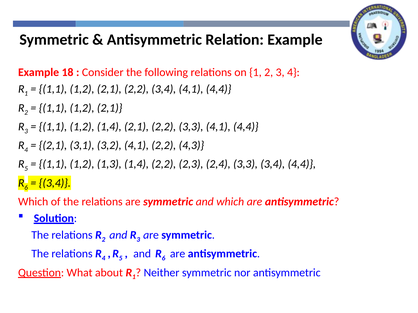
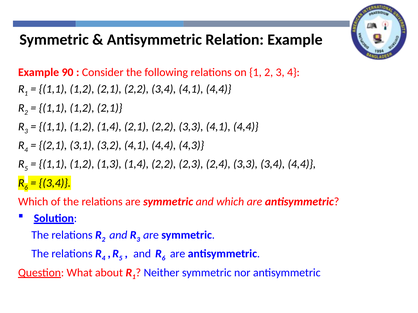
18: 18 -> 90 (68, 73)
3,2 4,1 2,2: 2,2 -> 4,4 (164, 146)
